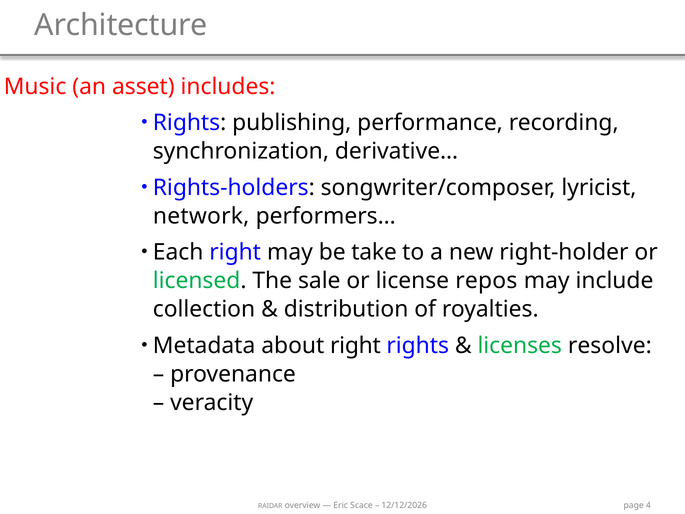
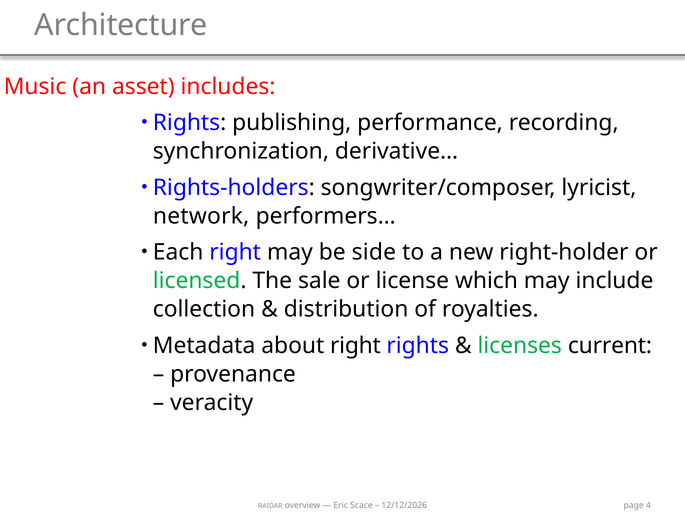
take: take -> side (374, 252)
repos: repos -> which (486, 281)
resolve: resolve -> current (610, 345)
